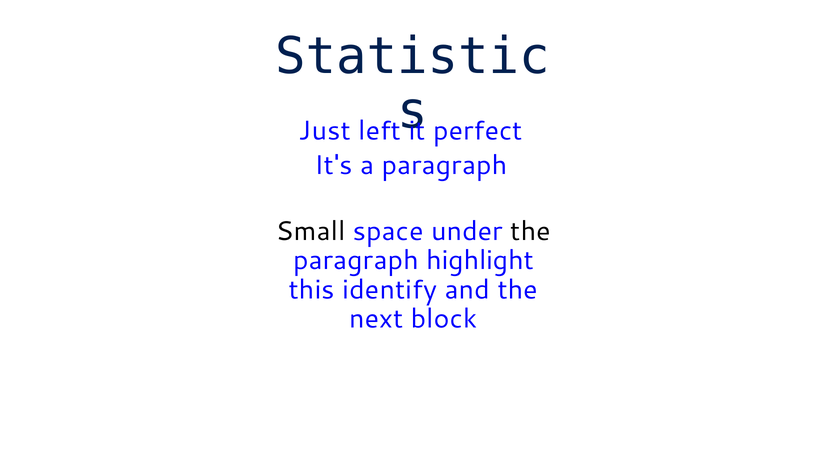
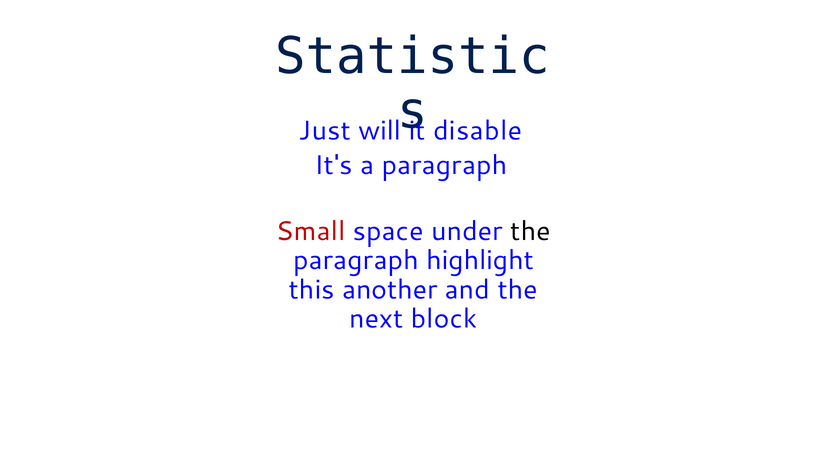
left: left -> will (380, 131)
perfect: perfect -> disable (478, 131)
Small colour: black -> red (311, 231)
identify: identify -> another (390, 290)
